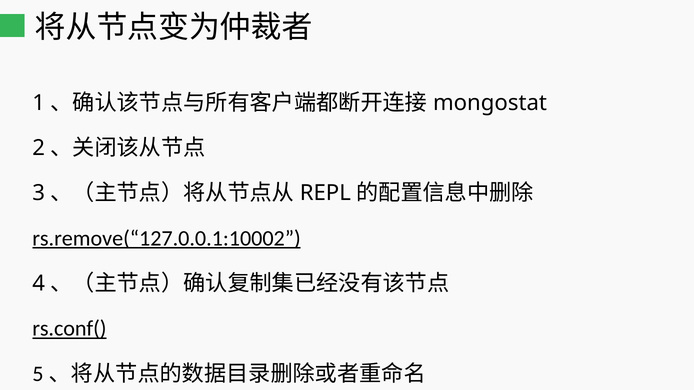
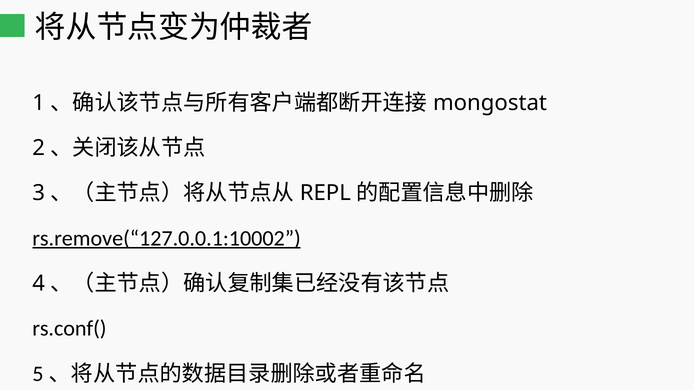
rs.conf( underline: present -> none (69, 329)
